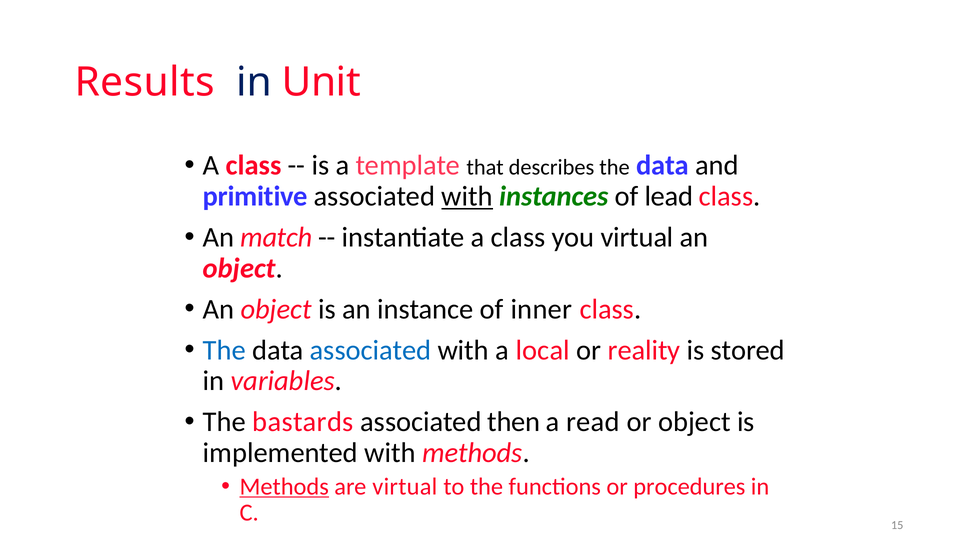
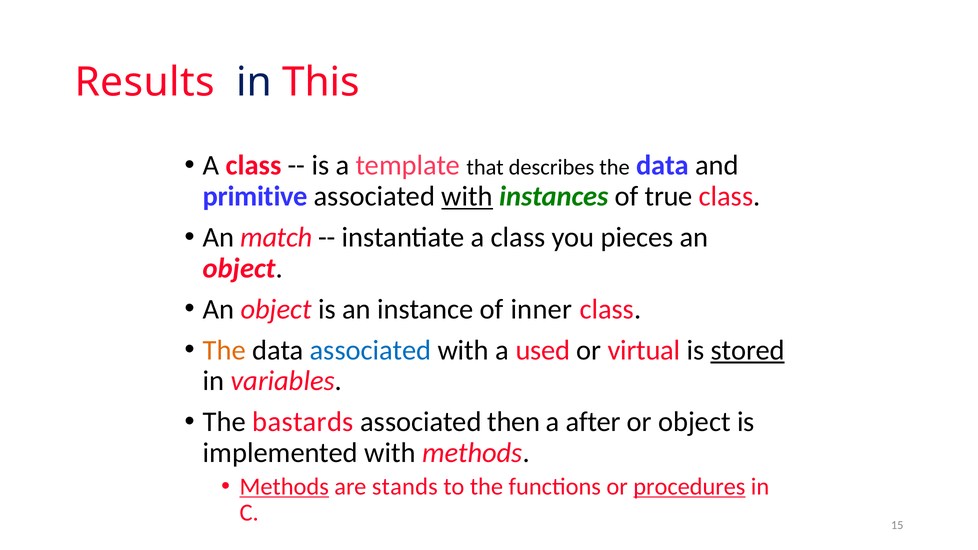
Unit: Unit -> This (321, 82)
lead: lead -> true (669, 196)
you virtual: virtual -> pieces (637, 237)
The colour: blue -> orange (224, 350)
local: local -> used (543, 350)
reality: reality -> virtual (644, 350)
stored underline: none -> present (748, 350)
read: read -> after (593, 422)
are virtual: virtual -> stands (405, 487)
procedures underline: none -> present (689, 487)
